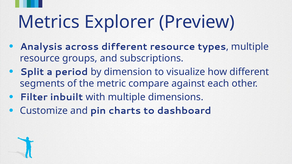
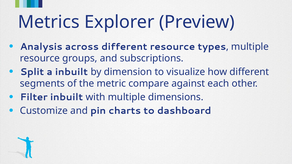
a period: period -> inbuilt (71, 72)
